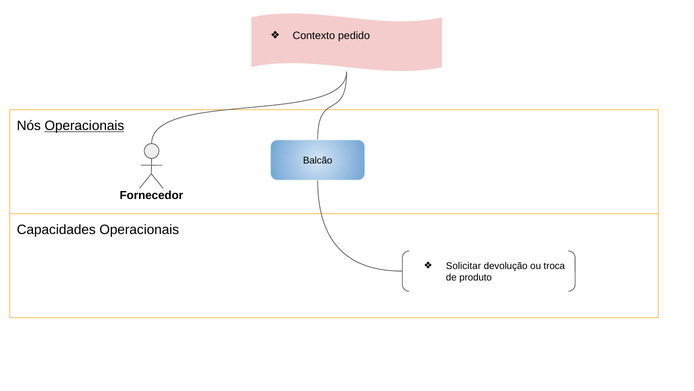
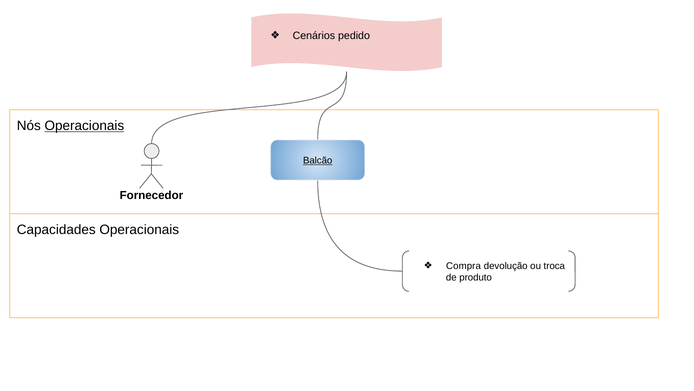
Contexto: Contexto -> Cenários (314, 36)
Balcão underline: none -> present (318, 160)
Solicitar: Solicitar -> Compra (464, 266)
